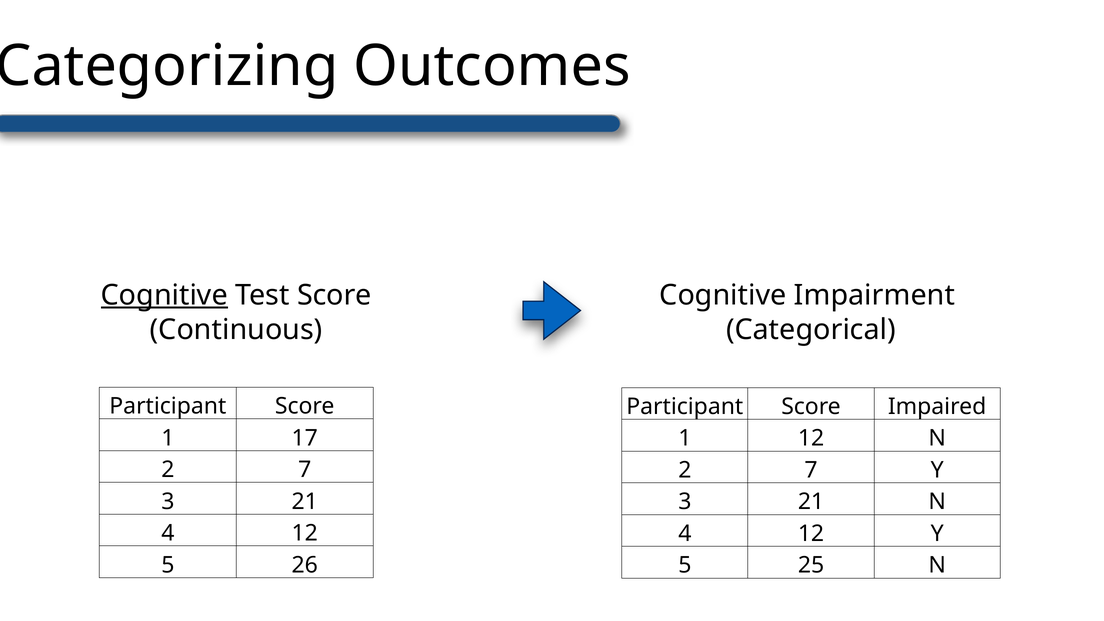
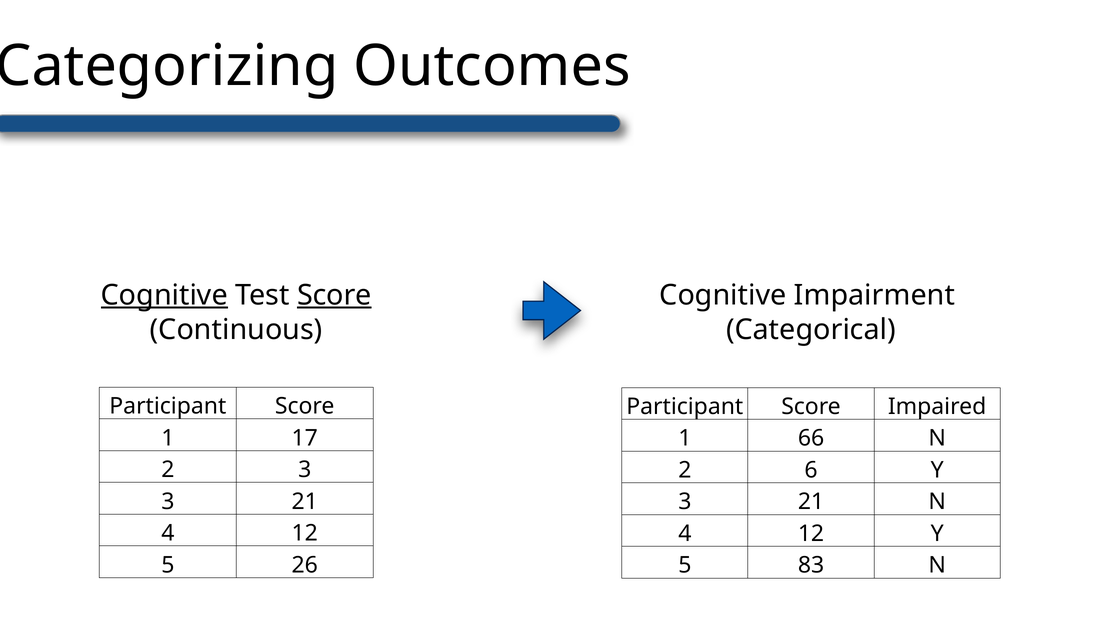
Score underline: none -> present (334, 295)
1 12: 12 -> 66 (811, 438)
7: 7 -> 3 (305, 470)
7: 7 -> 6 (811, 470)
25: 25 -> 83 (811, 565)
